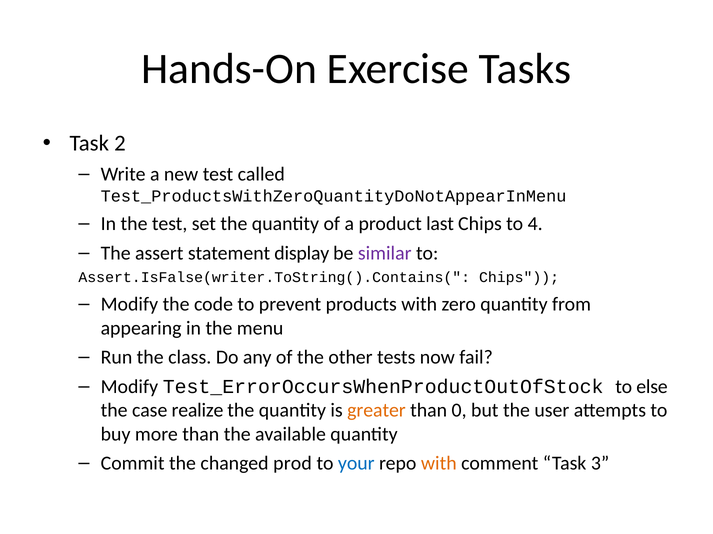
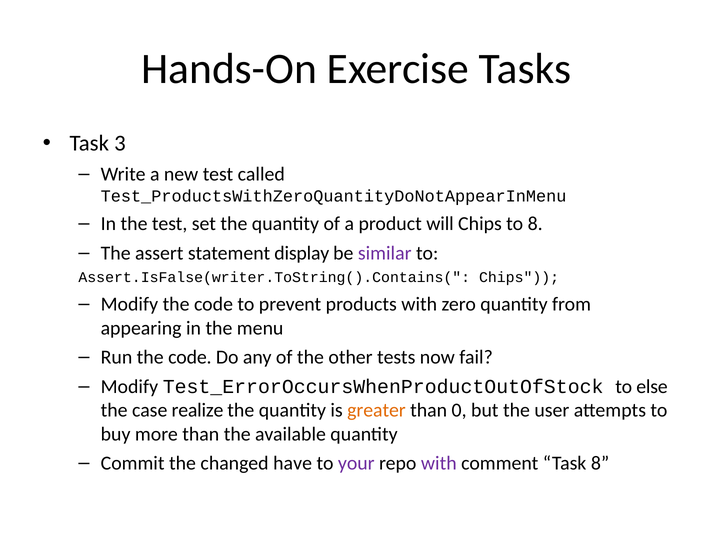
2: 2 -> 3 (120, 144)
last: last -> will (440, 224)
to 4: 4 -> 8 (535, 224)
Run the class: class -> code (190, 358)
prod: prod -> have (293, 464)
your colour: blue -> purple (356, 464)
with colour: orange -> purple (439, 464)
Task 3: 3 -> 8 (600, 464)
